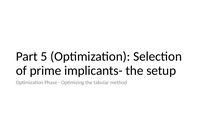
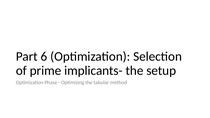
5: 5 -> 6 (44, 56)
